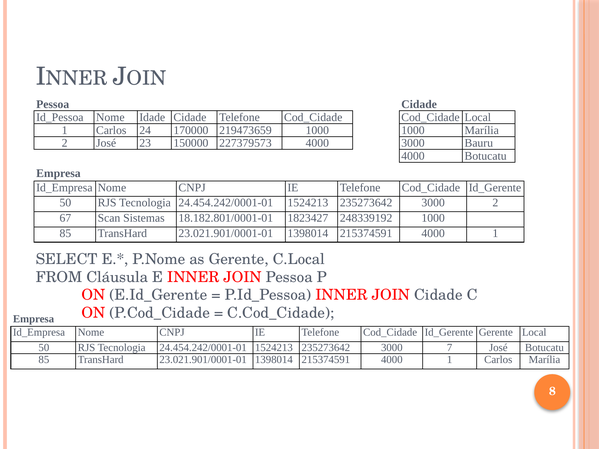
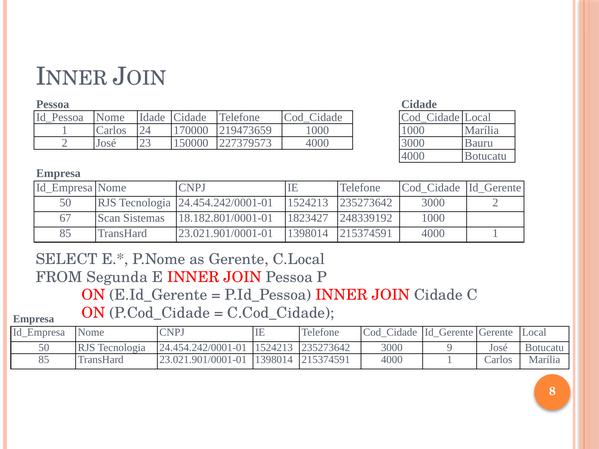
Cláusula: Cláusula -> Segunda (117, 277)
7: 7 -> 9 (450, 348)
